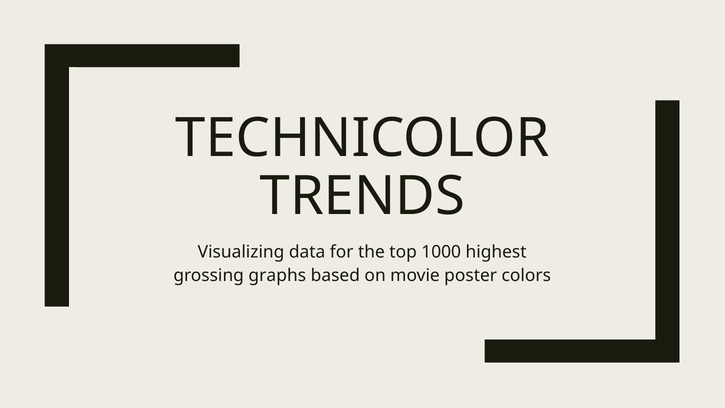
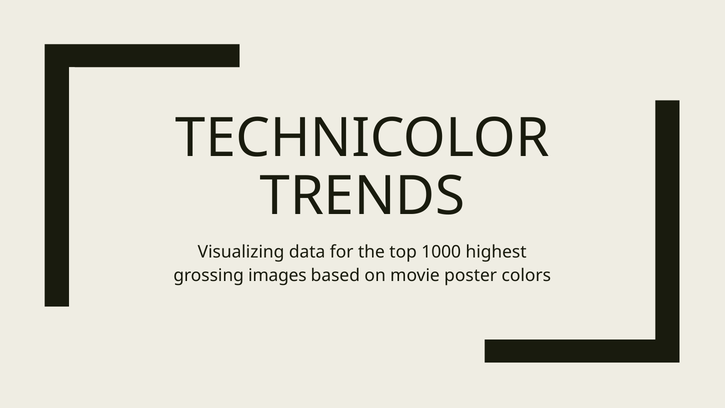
graphs: graphs -> images (277, 275)
